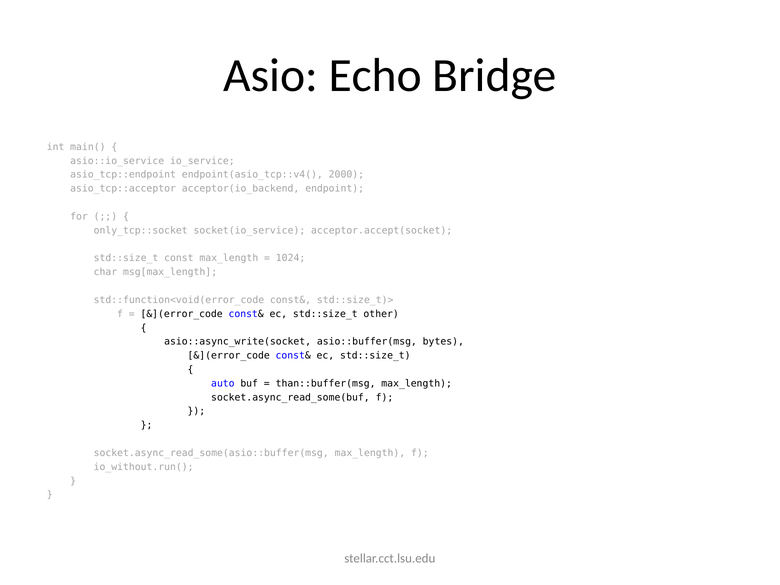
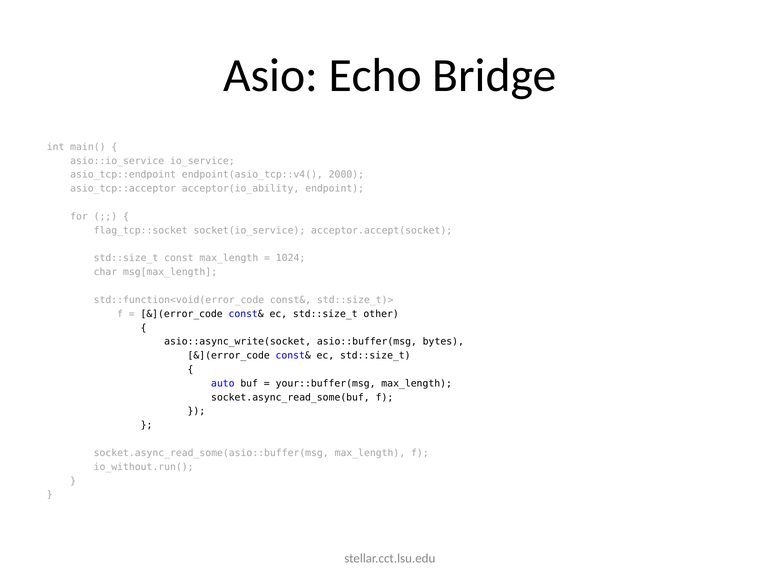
acceptor(io_backend: acceptor(io_backend -> acceptor(io_ability (241, 189)
only_tcp::socket: only_tcp::socket -> flag_tcp::socket (141, 230)
than::buffer(msg: than::buffer(msg -> your::buffer(msg (326, 383)
